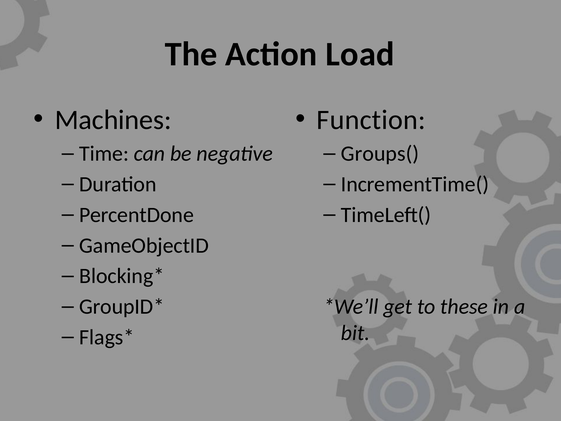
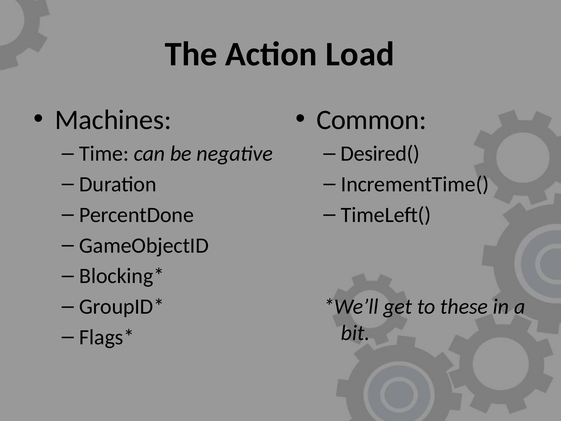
Function: Function -> Common (371, 120)
Groups(: Groups( -> Desired( (380, 154)
